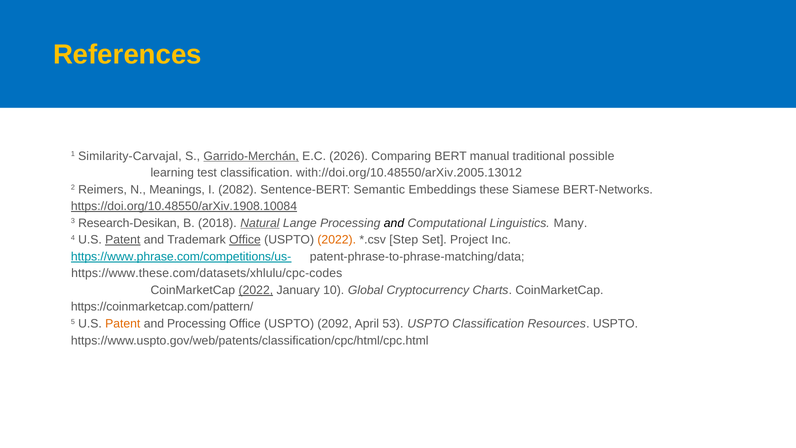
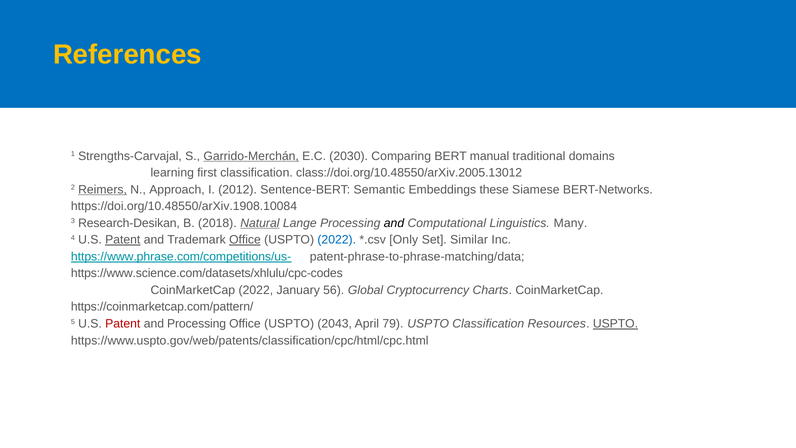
Similarity-Carvajal: Similarity-Carvajal -> Strengths-Carvajal (130, 156)
2026: 2026 -> 2030 (349, 156)
possible: possible -> domains (592, 156)
test: test -> first (207, 173)
with://doi.org/10.48550/arXiv.2005.13012: with://doi.org/10.48550/arXiv.2005.13012 -> class://doi.org/10.48550/arXiv.2005.13012 (409, 173)
Reimers underline: none -> present (103, 189)
Meanings: Meanings -> Approach (177, 189)
2082: 2082 -> 2012 (238, 189)
https://doi.org/10.48550/arXiv.1908.10084 underline: present -> none (184, 206)
2022 colour: orange -> blue (337, 240)
Step: Step -> Only (404, 240)
Project: Project -> Similar (469, 240)
https://www.these.com/datasets/xhlulu/cpc-codes: https://www.these.com/datasets/xhlulu/cpc-codes -> https://www.science.com/datasets/xhlulu/cpc-codes (207, 273)
2022 underline: present -> none (256, 290)
10: 10 -> 56 (334, 290)
Patent colour: orange -> red (123, 324)
2092: 2092 -> 2043 (335, 324)
53: 53 -> 79 (393, 324)
USPTO underline: none -> present (615, 324)
